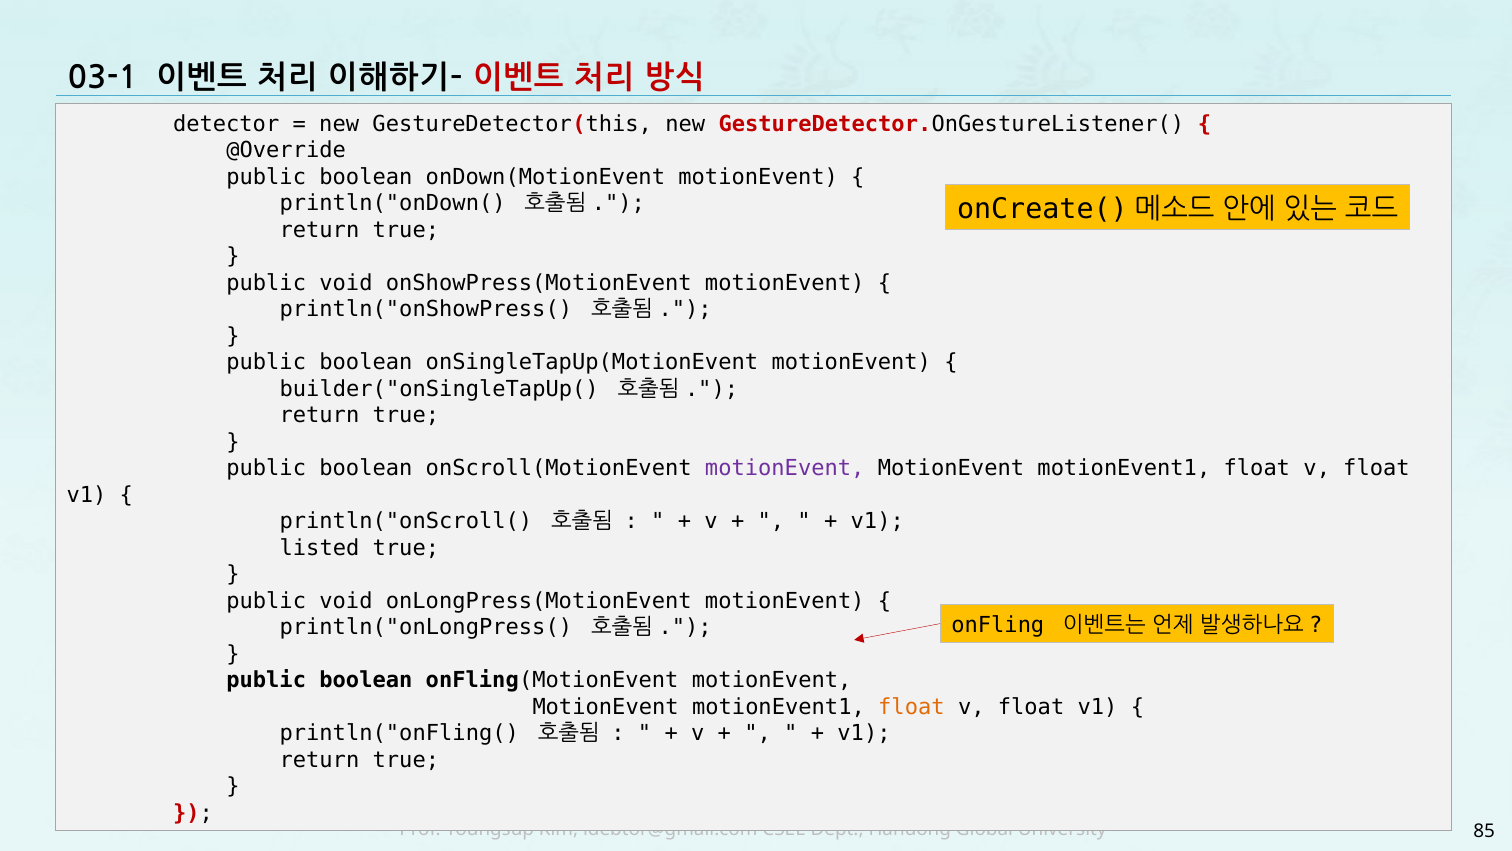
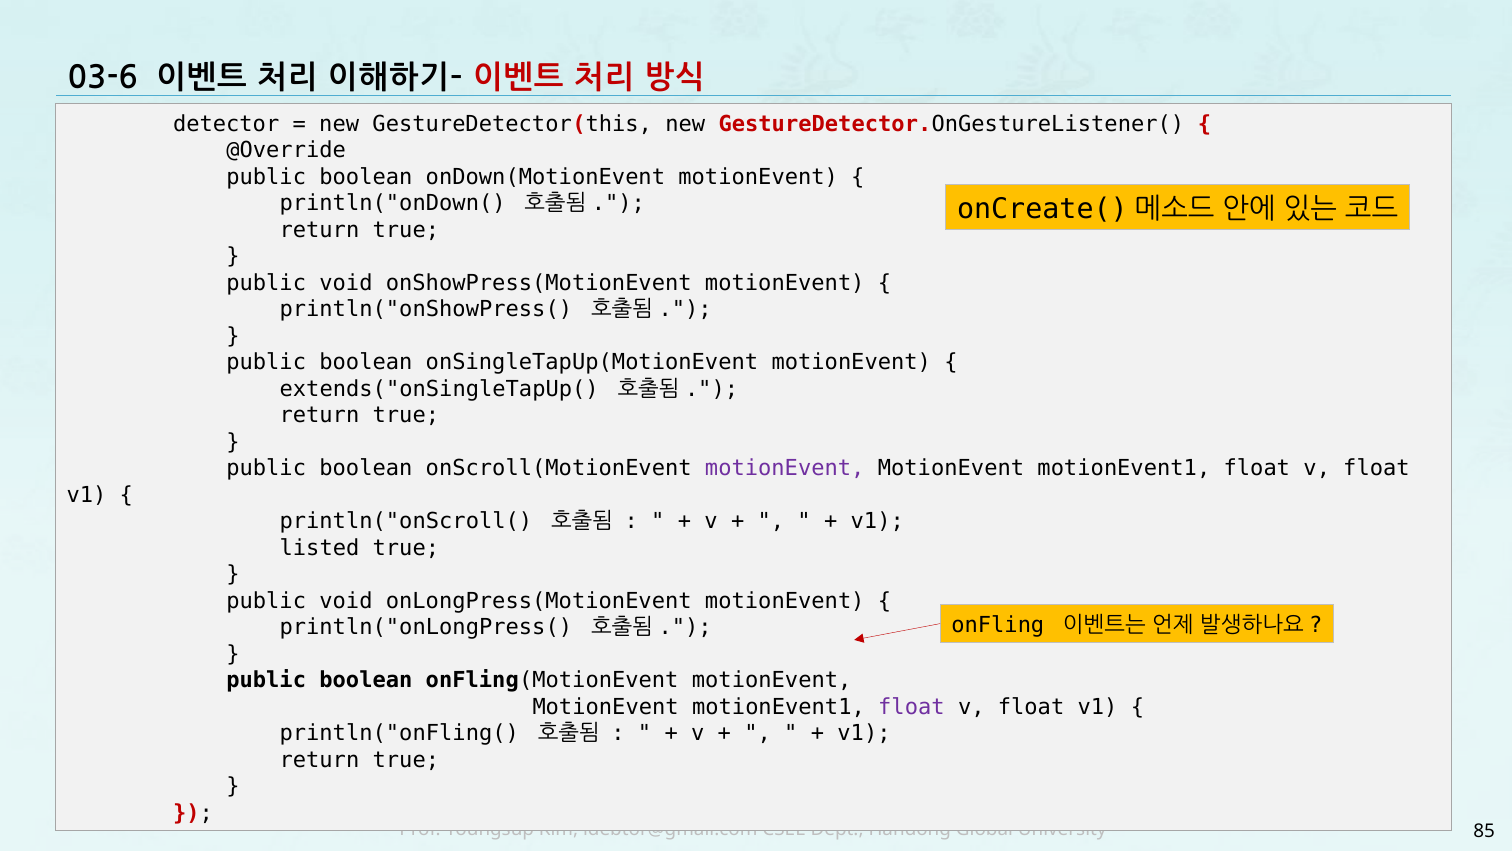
03-1: 03-1 -> 03-6 (103, 78)
builder("onSingleTapUp(: builder("onSingleTapUp( -> extends("onSingleTapUp( (439, 389)
float colour: orange -> purple (911, 707)
